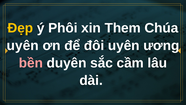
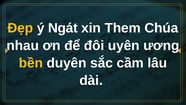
Phôi: Phôi -> Ngát (63, 28)
uyên: uyên -> nhau (23, 45)
bền colour: pink -> yellow (31, 63)
